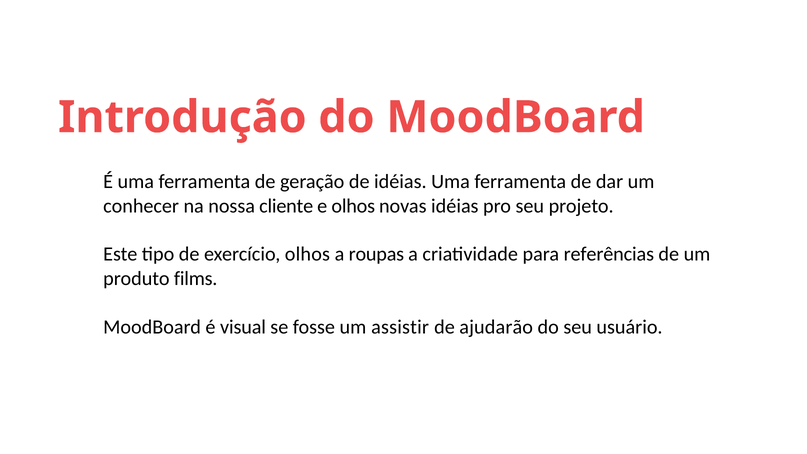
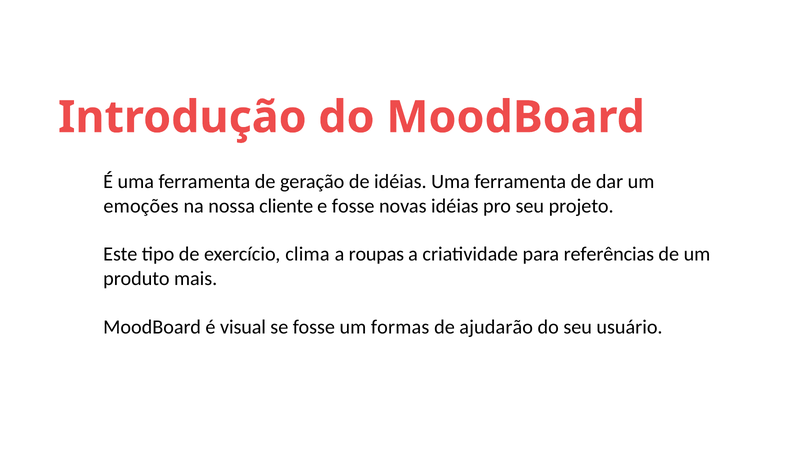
conhecer: conhecer -> emoções (141, 206)
e olhos: olhos -> fosse (353, 206)
exercício olhos: olhos -> clima (307, 254)
films: films -> mais (196, 278)
assistir: assistir -> formas (400, 327)
